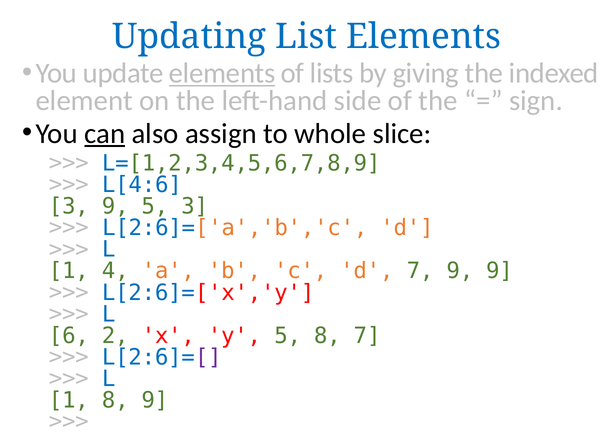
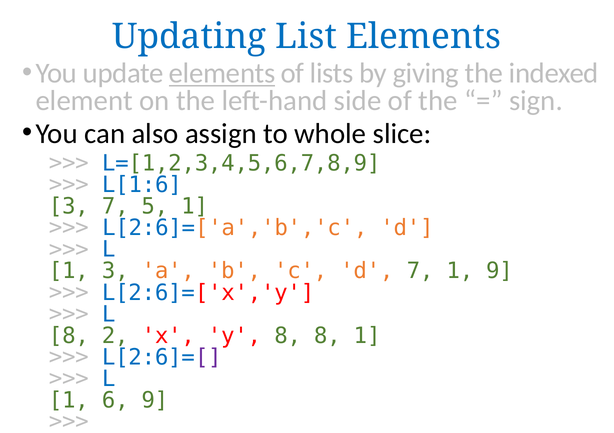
can underline: present -> none (105, 133)
L[4:6: L[4:6 -> L[1:6 (142, 185)
3 9: 9 -> 7 (115, 206)
5 3: 3 -> 1 (195, 206)
1 4: 4 -> 3 (115, 271)
7 9: 9 -> 1 (460, 271)
6: 6 -> 8 (69, 336)
y 5: 5 -> 8 (288, 336)
8 7: 7 -> 1 (367, 336)
1 8: 8 -> 6 (115, 400)
